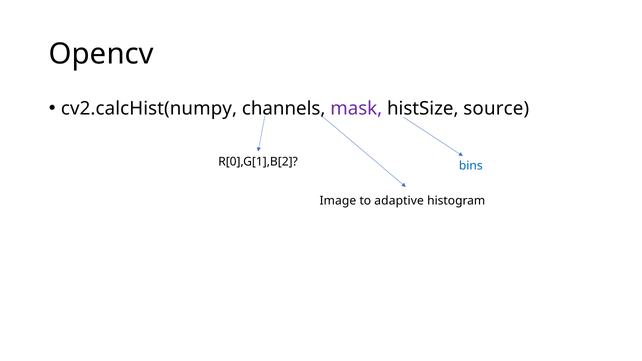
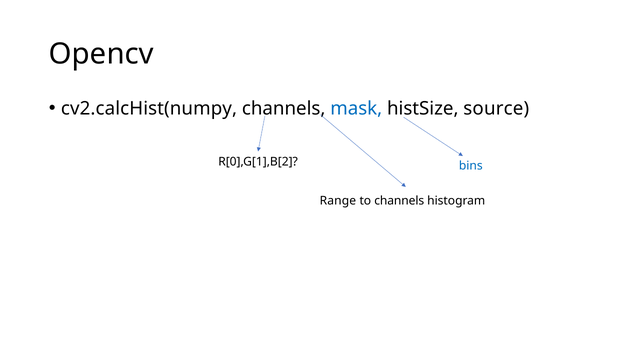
mask colour: purple -> blue (356, 109)
Image: Image -> Range (338, 201)
to adaptive: adaptive -> channels (399, 201)
